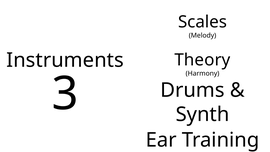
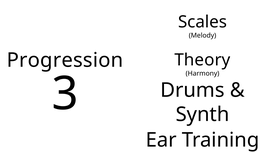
Instruments: Instruments -> Progression (65, 60)
